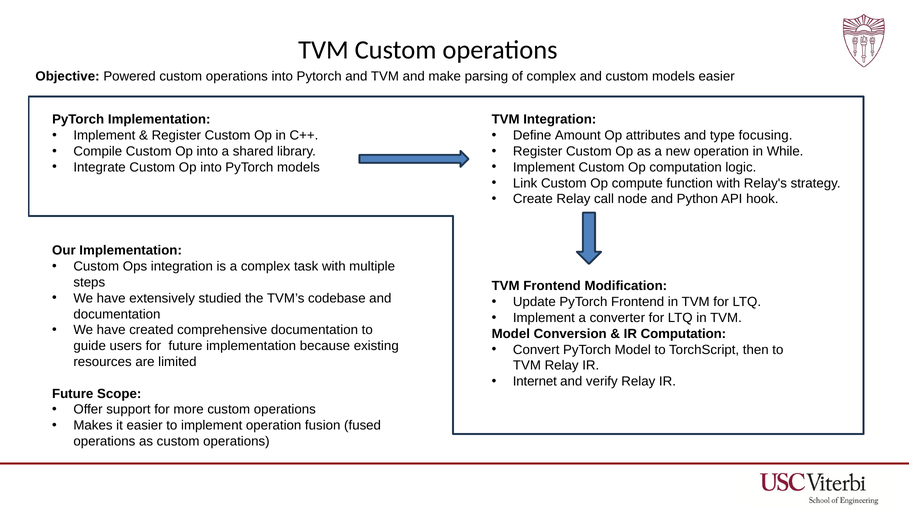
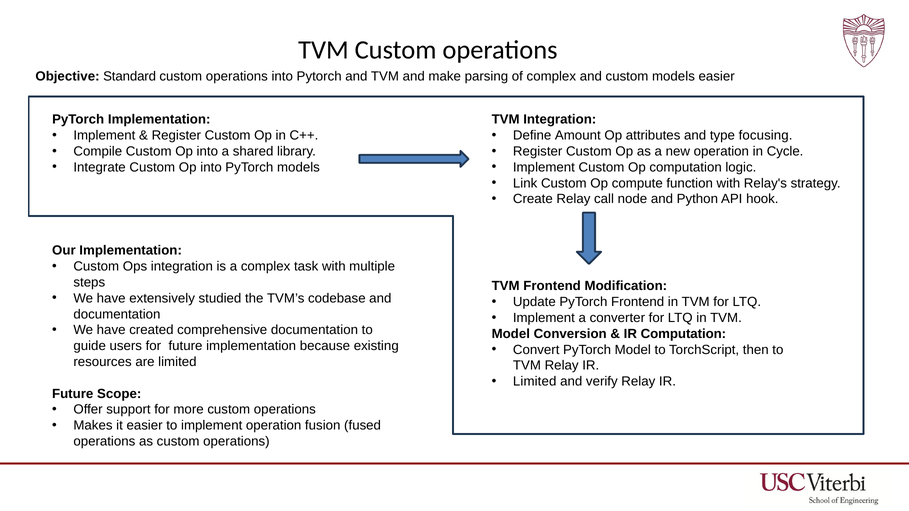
Powered: Powered -> Standard (130, 76)
While: While -> Cycle (785, 151)
Internet: Internet -> Limited (535, 382)
